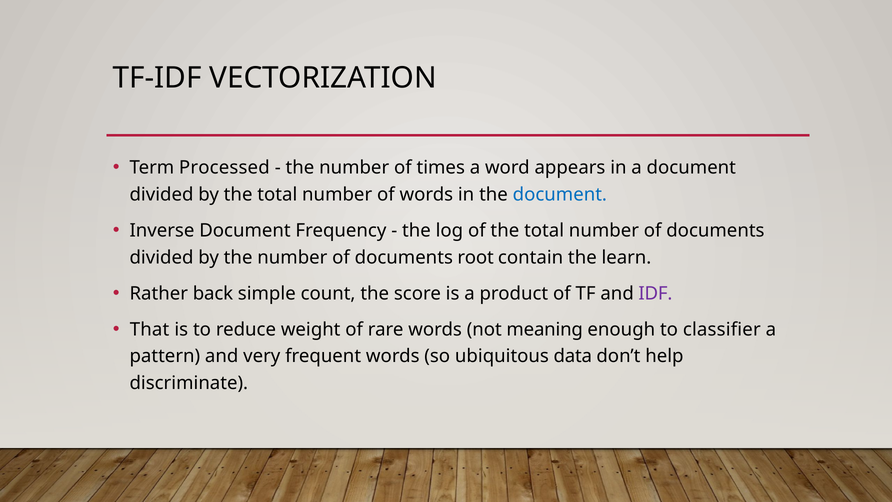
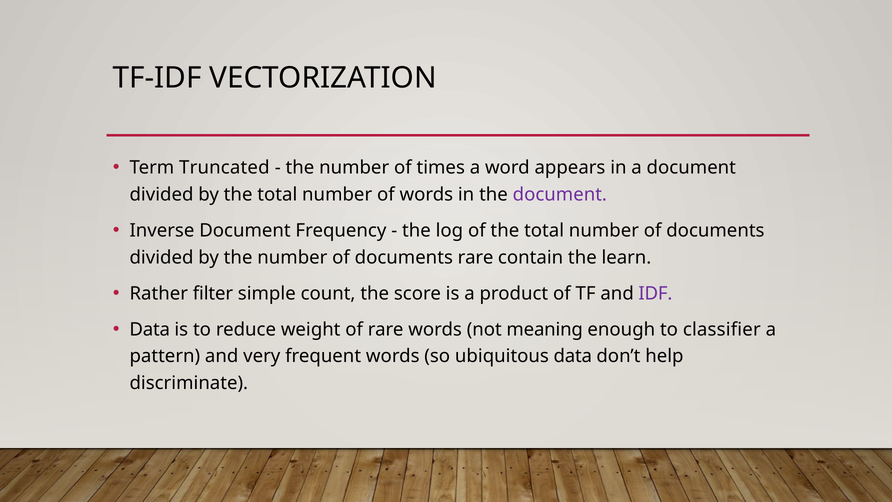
Processed: Processed -> Truncated (224, 168)
document colour: blue -> purple (560, 194)
documents root: root -> rare (476, 257)
back: back -> filter (213, 293)
That: That -> Data (150, 329)
